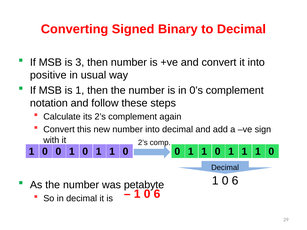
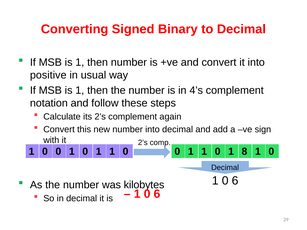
3: 3 -> 1 (80, 62)
0’s: 0’s -> 4’s (196, 90)
1: 1 -> 8 (244, 152)
petabyte: petabyte -> kilobytes (144, 185)
